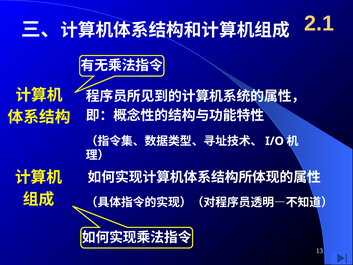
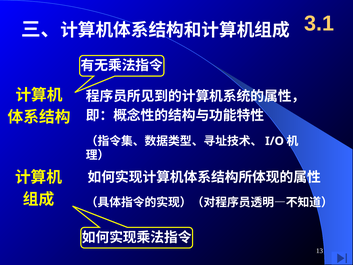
2.1: 2.1 -> 3.1 (319, 24)
